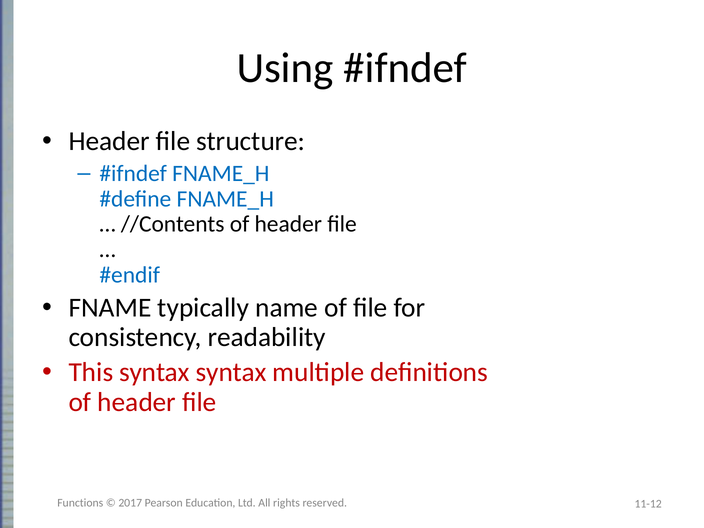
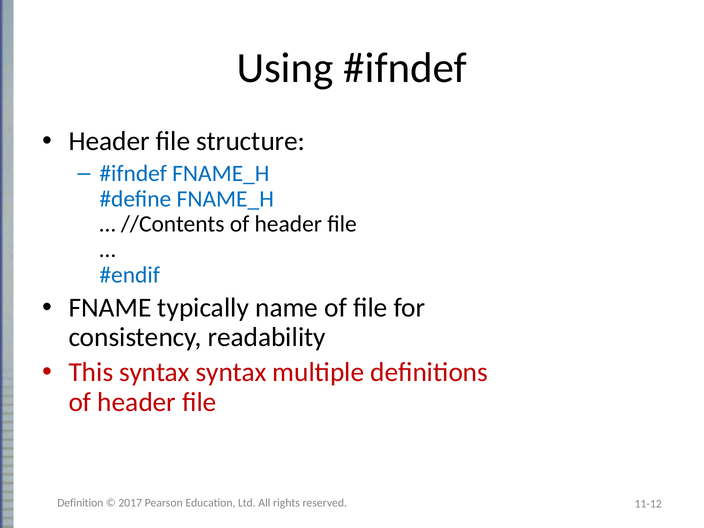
Functions: Functions -> Definition (80, 503)
